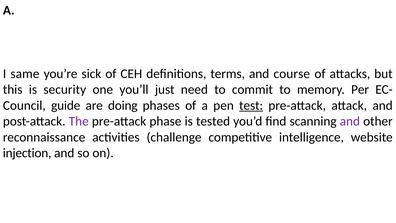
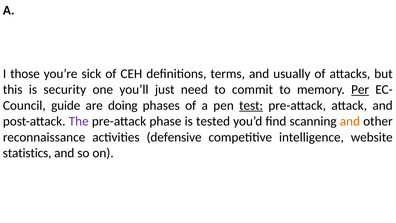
same: same -> those (25, 74)
course: course -> usually (292, 74)
Per underline: none -> present (360, 90)
and colour: purple -> orange (350, 121)
challenge: challenge -> defensive (174, 137)
injection: injection -> statistics (27, 153)
